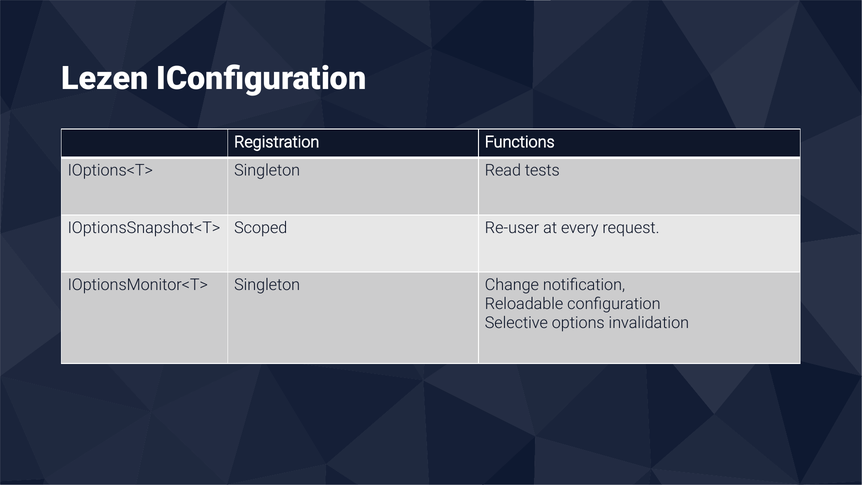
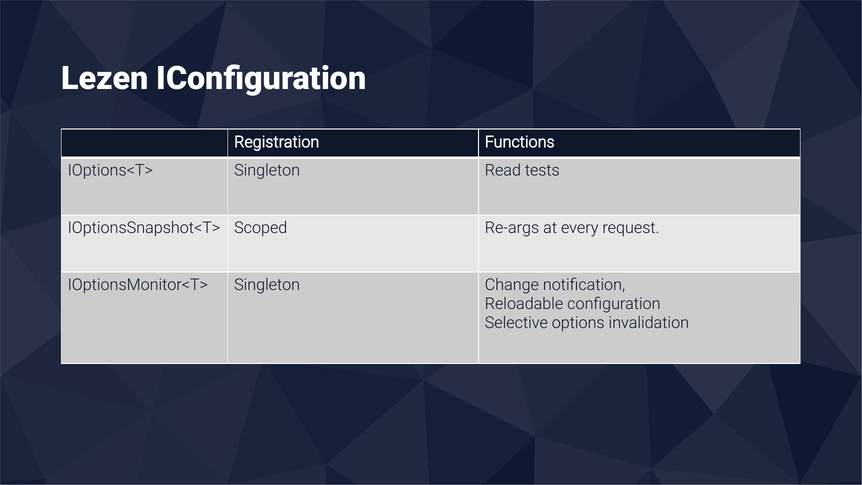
Re-user: Re-user -> Re-args (512, 228)
